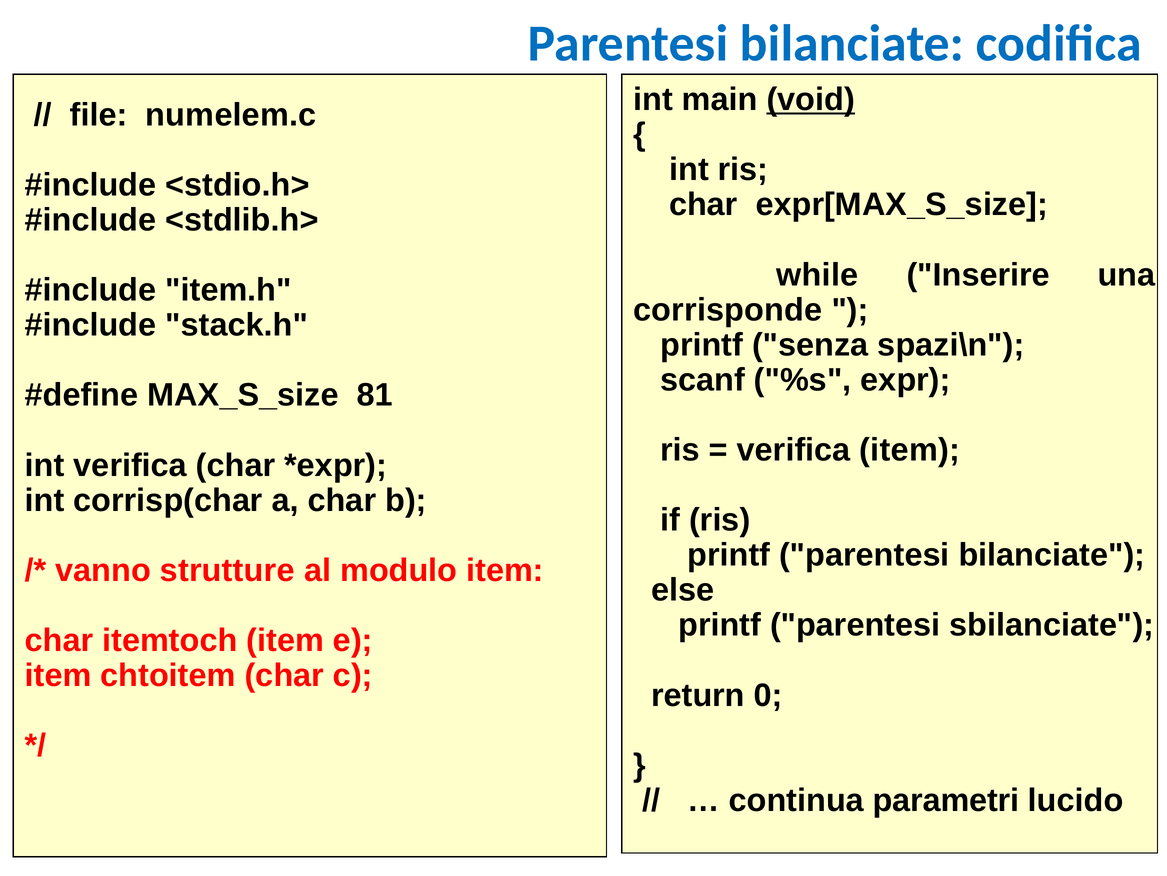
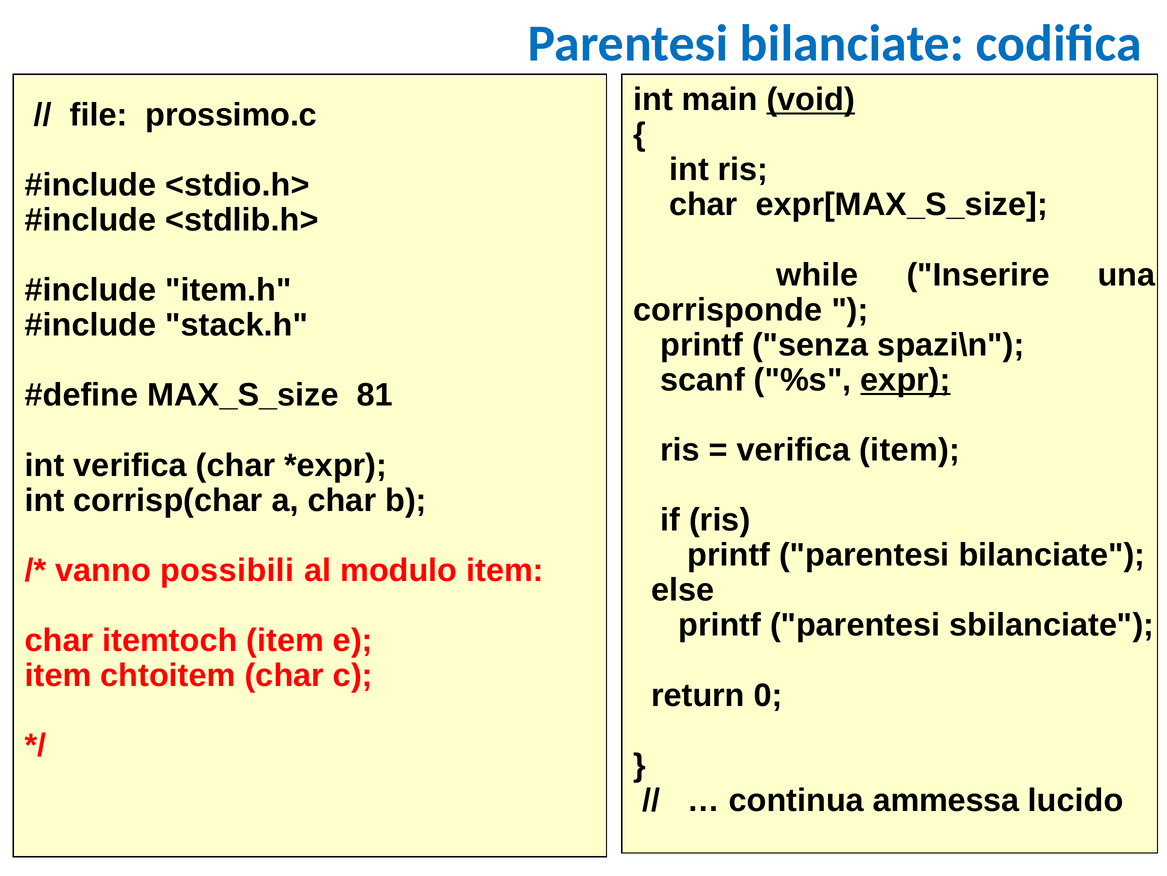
numelem.c: numelem.c -> prossimo.c (231, 115)
expr underline: none -> present (906, 380)
strutture: strutture -> possibili (227, 570)
parametri: parametri -> ammessa (946, 800)
